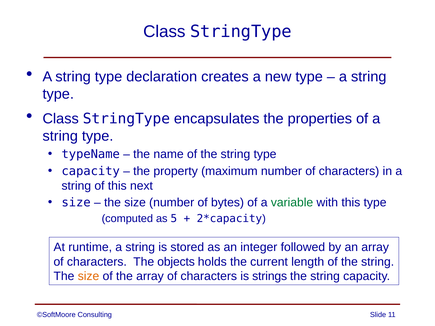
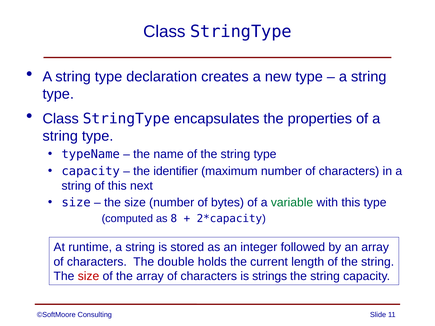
property: property -> identifier (176, 171)
5: 5 -> 8 (174, 219)
objects: objects -> double (176, 262)
size colour: orange -> red (89, 276)
